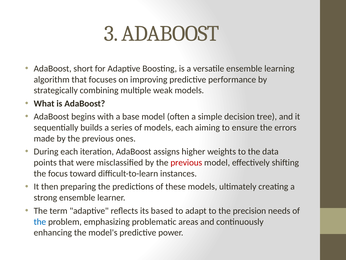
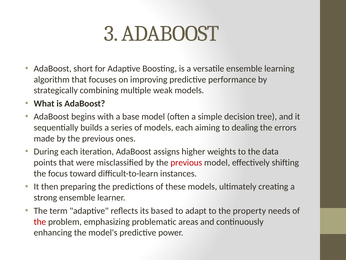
ensure: ensure -> dealing (245, 127)
precision: precision -> property (249, 210)
the colour: blue -> red (40, 221)
